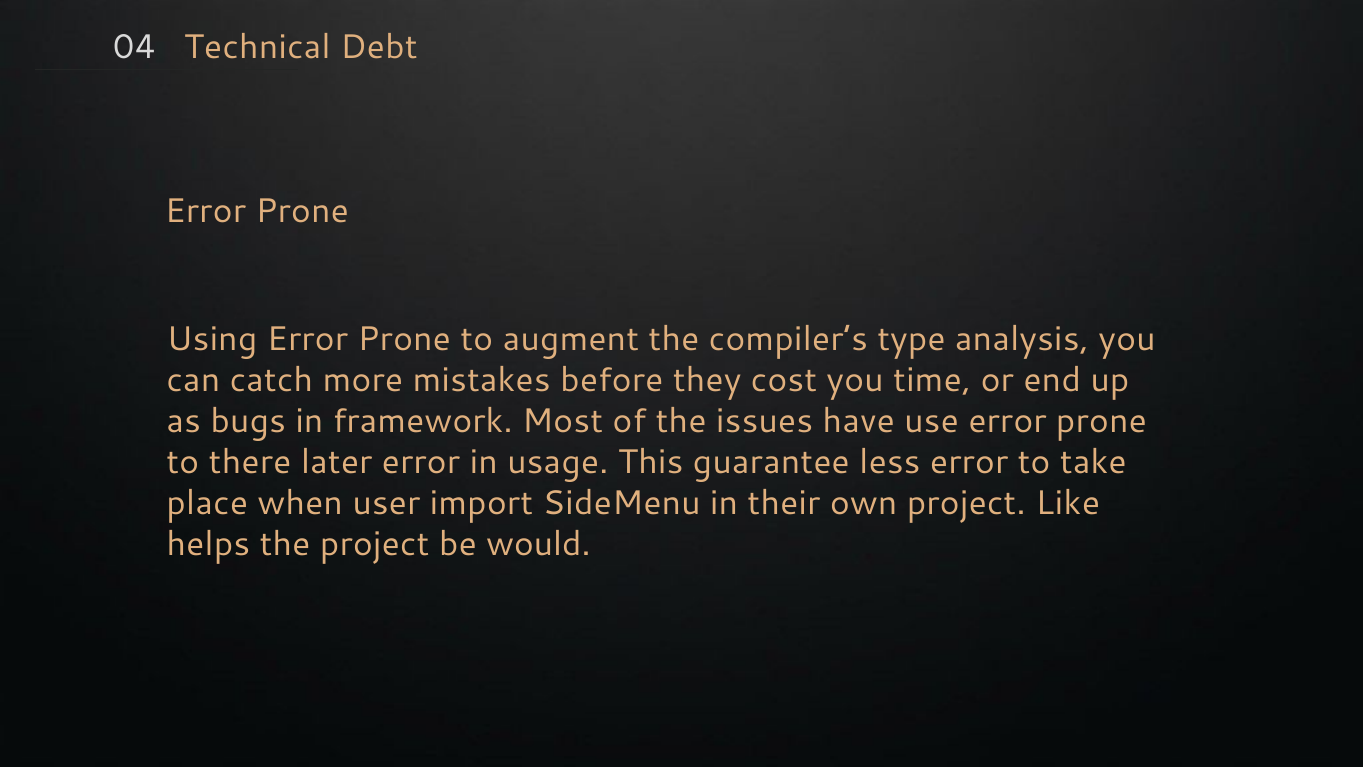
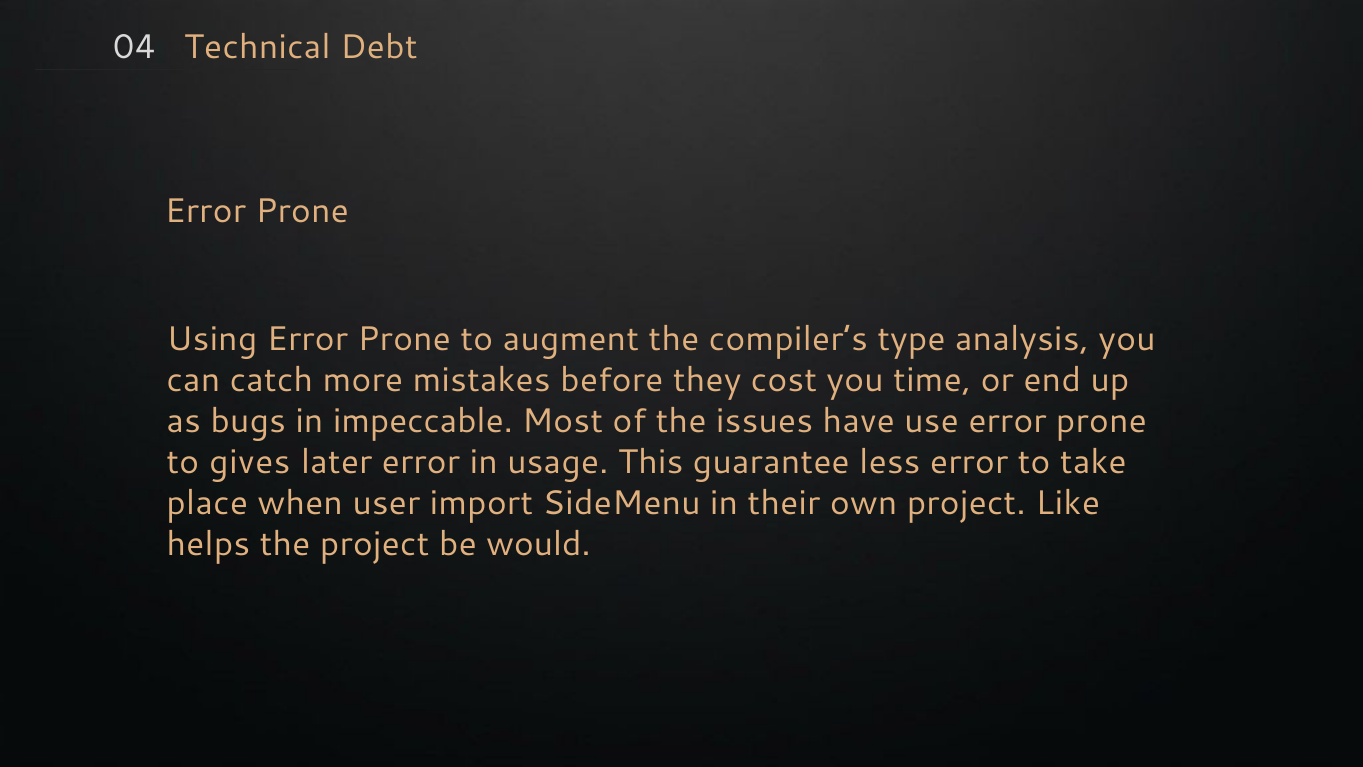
framework: framework -> impeccable (423, 421)
there: there -> gives (250, 462)
